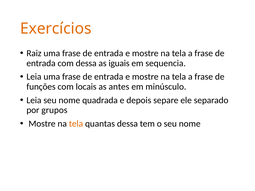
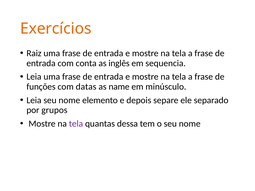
com dessa: dessa -> conta (86, 63)
iguais: iguais -> inglês (119, 63)
locais: locais -> datas (86, 87)
antes: antes -> name (119, 87)
quadrada: quadrada -> elemento (100, 100)
tela colour: orange -> purple (76, 124)
